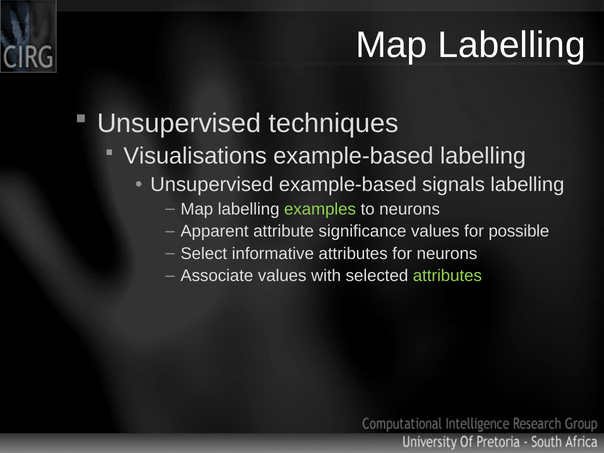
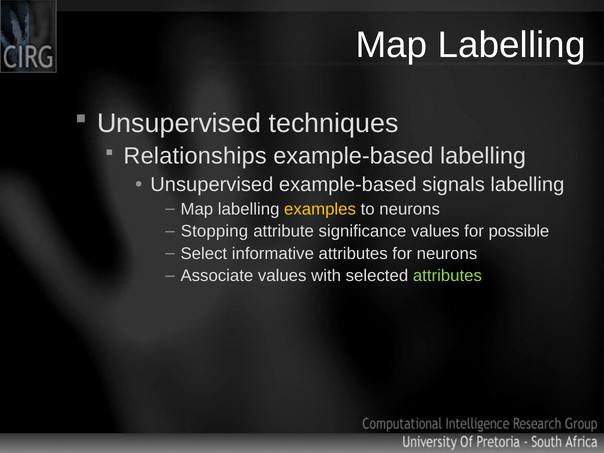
Visualisations: Visualisations -> Relationships (195, 156)
examples colour: light green -> yellow (320, 209)
Apparent: Apparent -> Stopping (214, 231)
